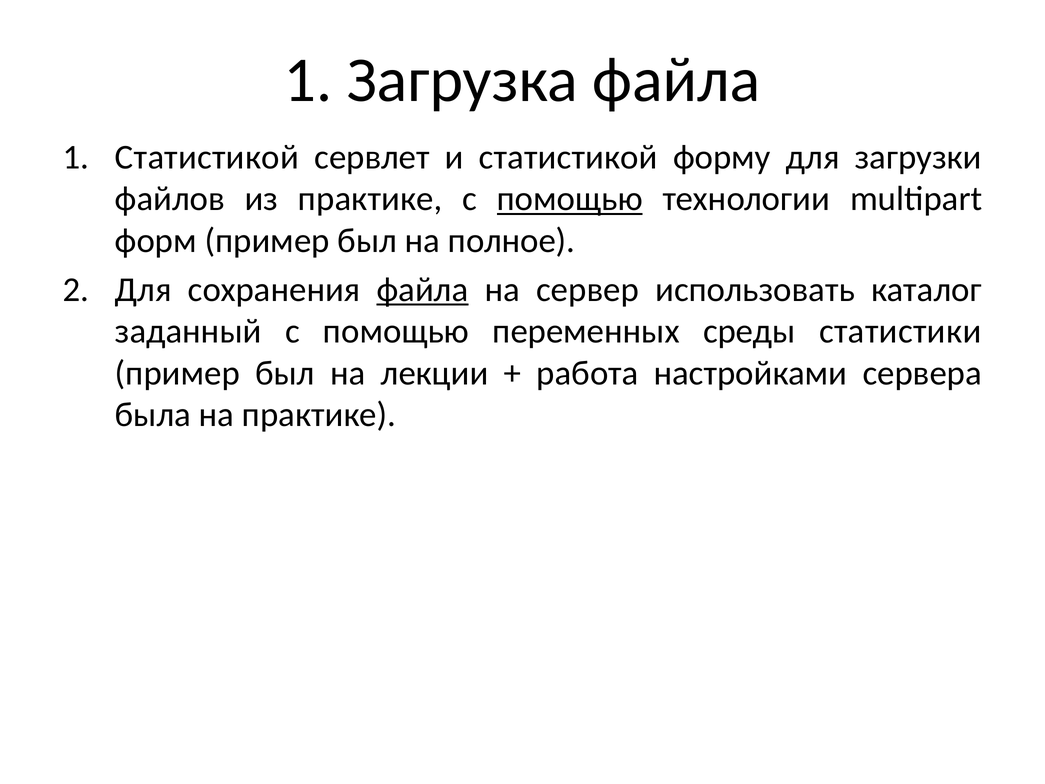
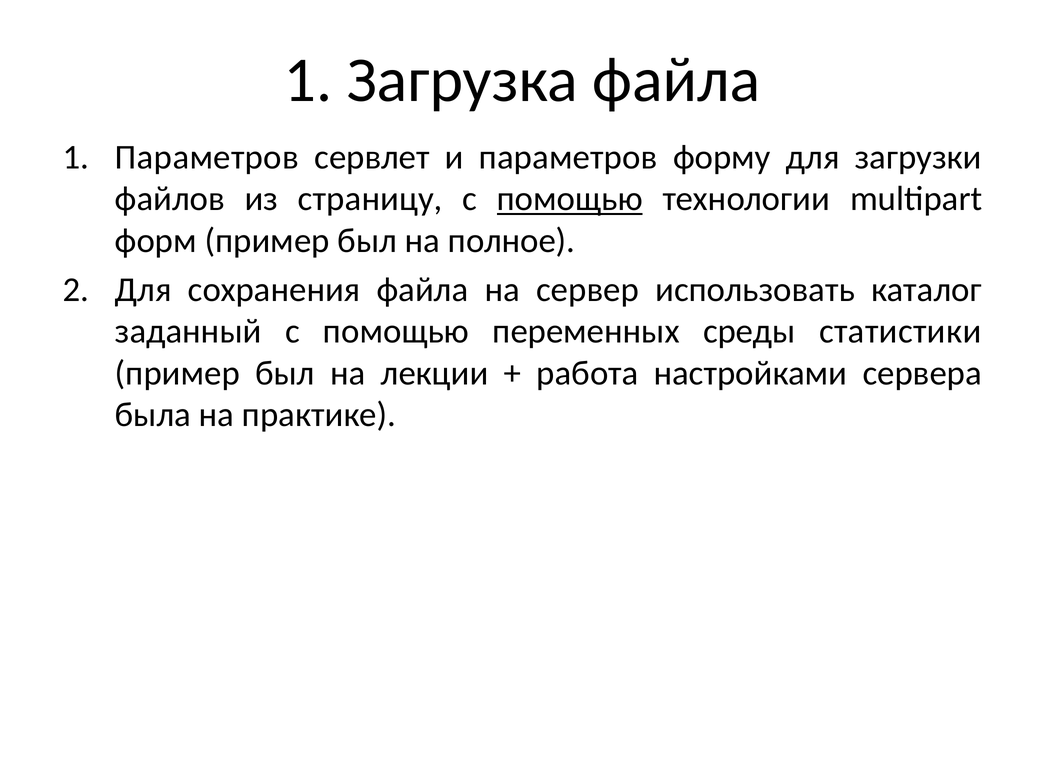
1 Статистикой: Статистикой -> Параметров (207, 157)
и статистикой: статистикой -> параметров (568, 157)
из практике: практике -> страницу (370, 199)
файла underline: present -> none (423, 289)
